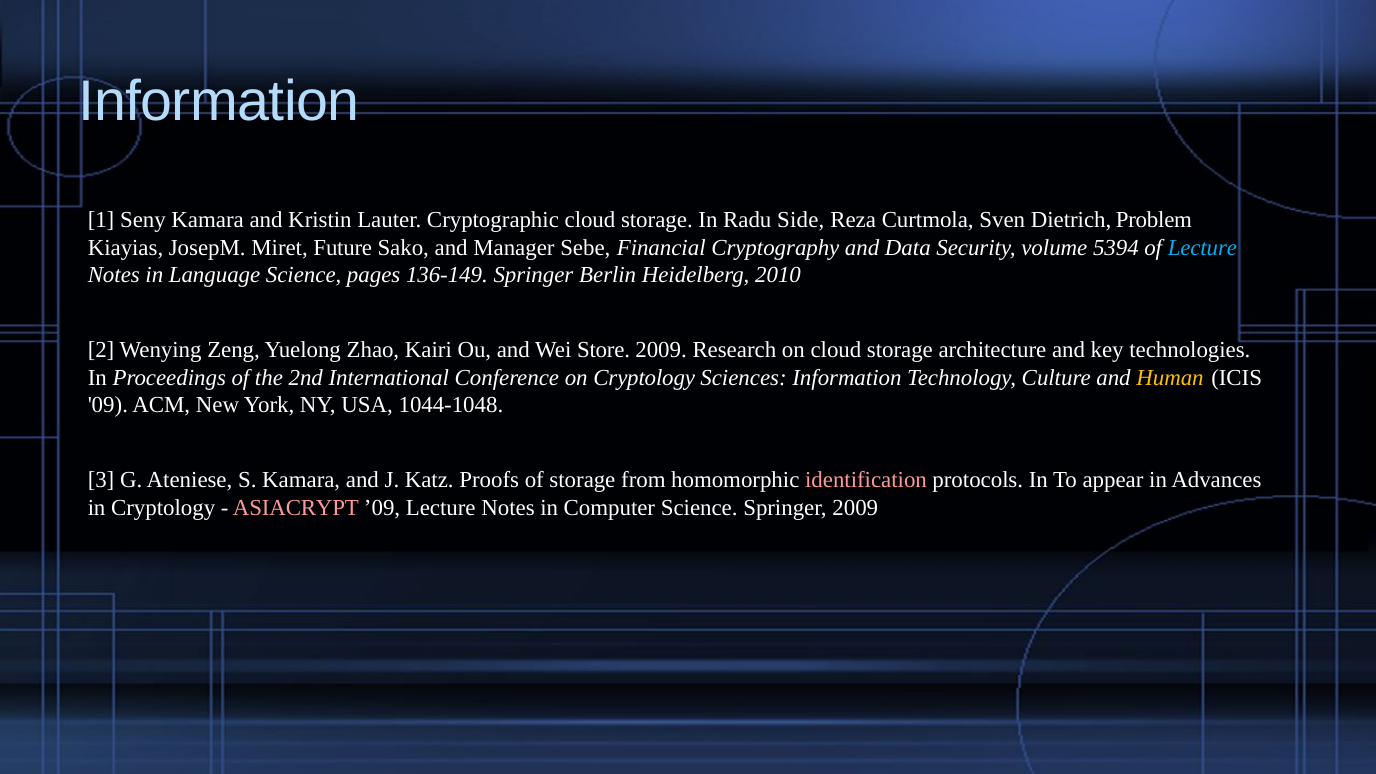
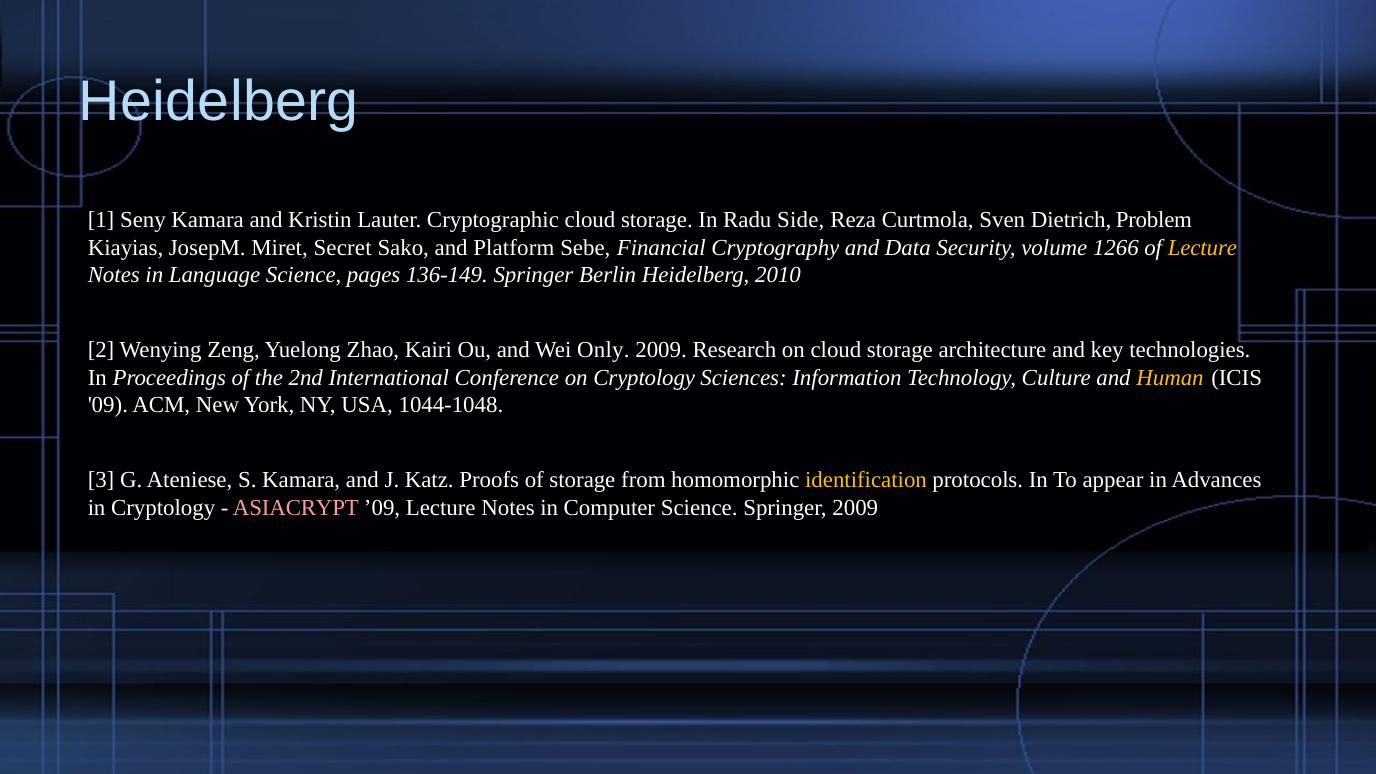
Information: Information -> Heidelberg (219, 101)
Future: Future -> Secret (343, 248)
Manager: Manager -> Platform (514, 248)
5394: 5394 -> 1266 (1116, 248)
Lecture colour: light blue -> yellow (1202, 248)
Store: Store -> Only (603, 350)
identification colour: pink -> yellow (866, 480)
